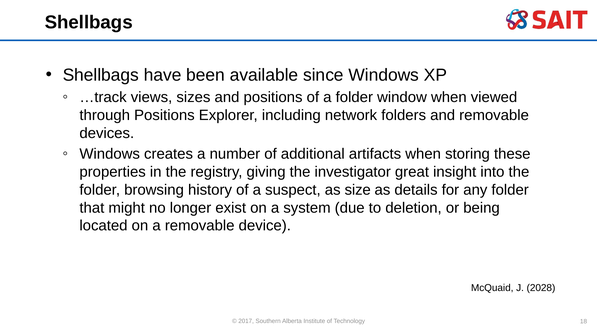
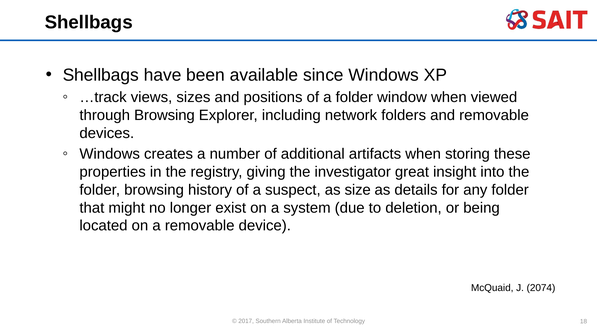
through Positions: Positions -> Browsing (164, 115)
2028: 2028 -> 2074 (541, 288)
